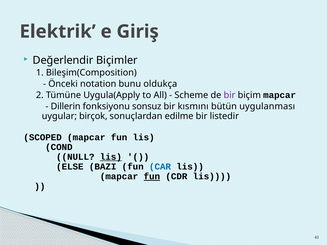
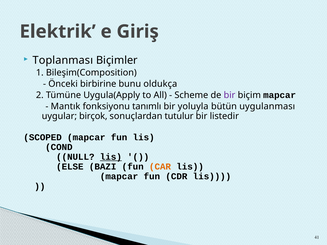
Değerlendir: Değerlendir -> Toplanması (63, 60)
notation: notation -> birbirine (98, 84)
Dillerin: Dillerin -> Mantık (66, 107)
sonsuz: sonsuz -> tanımlı (147, 107)
kısmını: kısmını -> yoluyla (193, 107)
edilme: edilme -> tutulur (179, 116)
CAR colour: blue -> orange (160, 167)
fun underline: present -> none (152, 177)
